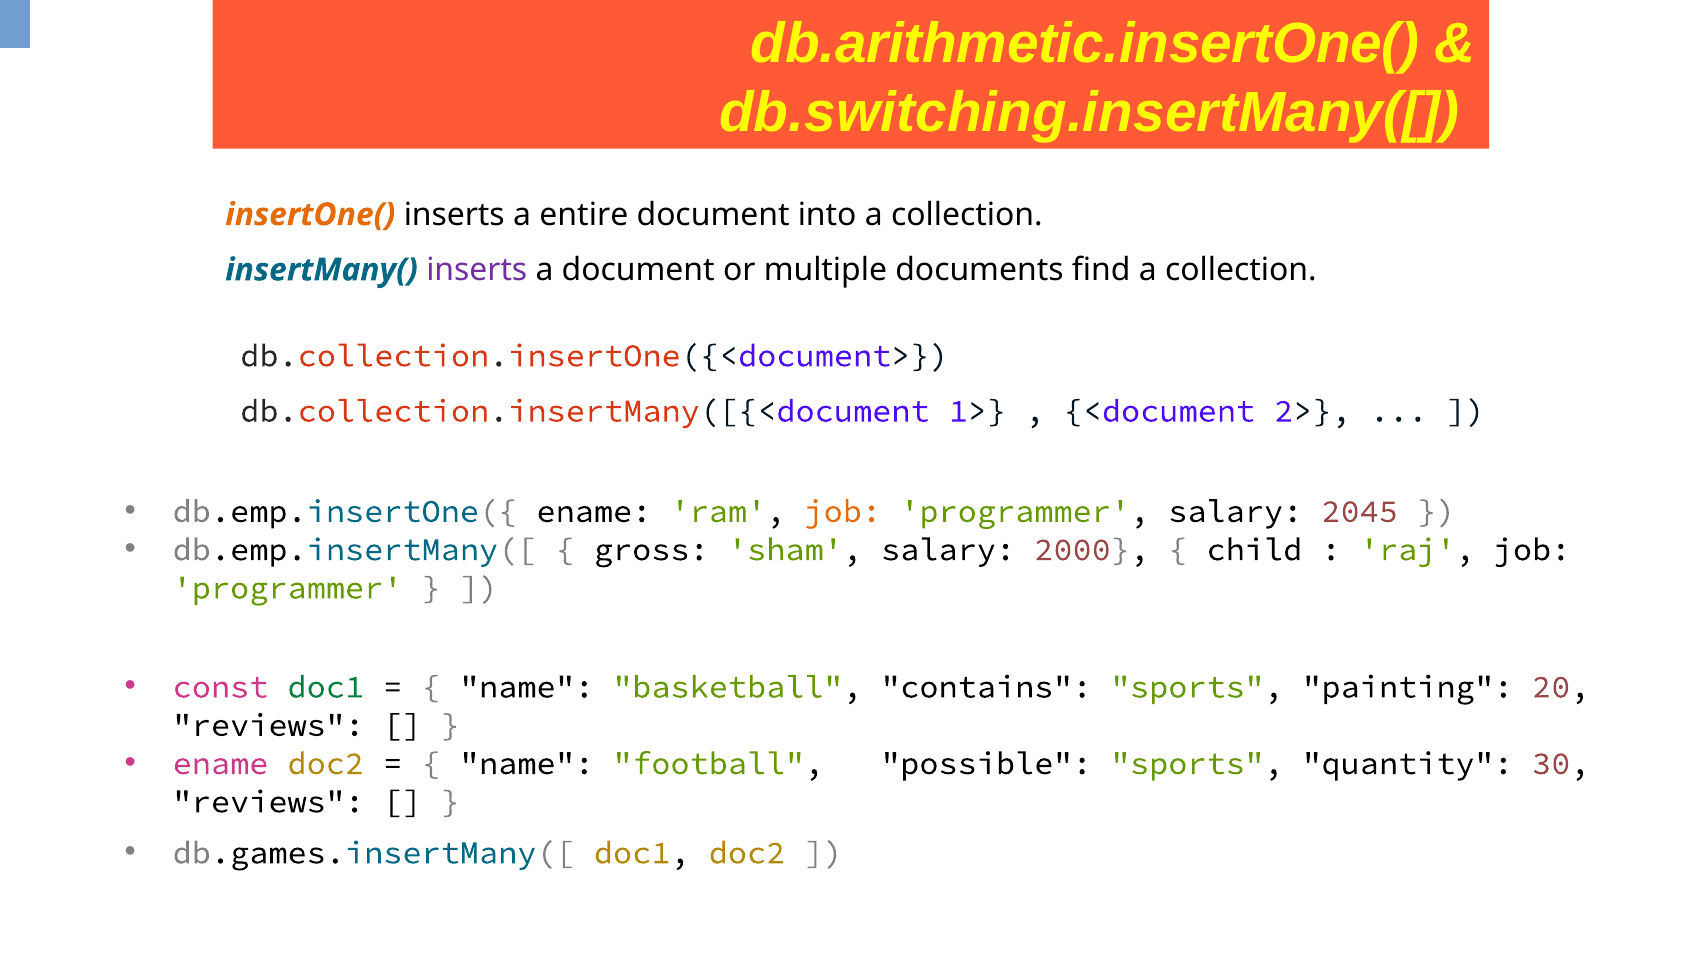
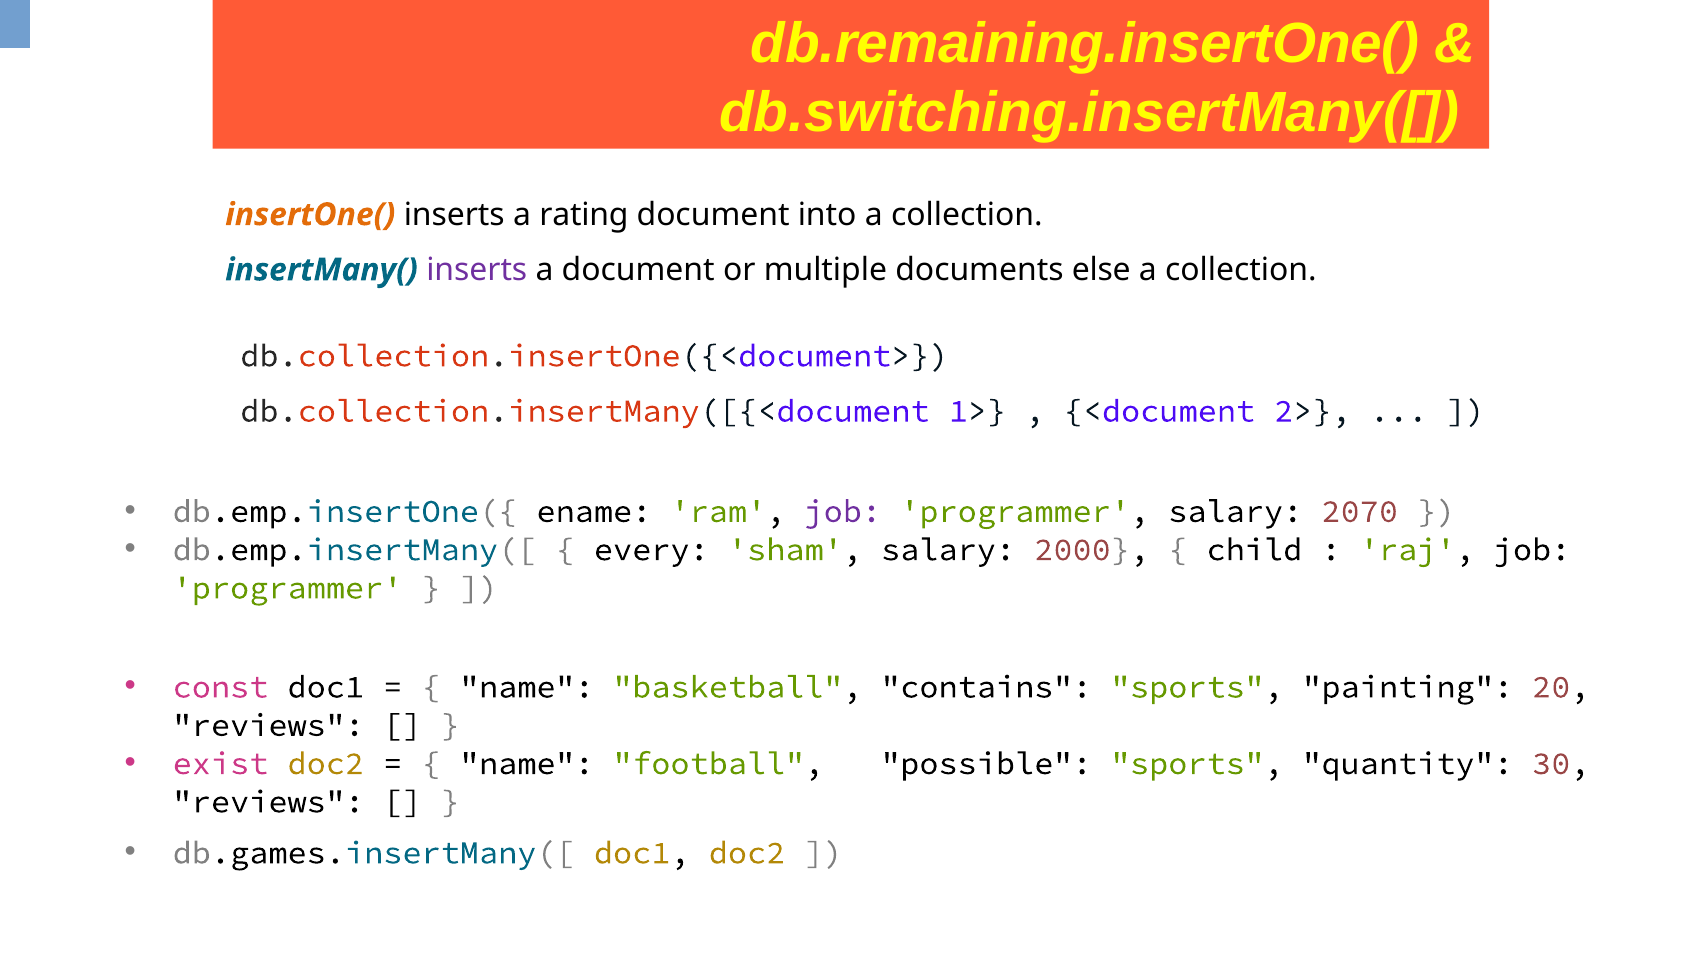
db.arithmetic.insertOne(: db.arithmetic.insertOne( -> db.remaining.insertOne( (1085, 44)
entire: entire -> rating (584, 215)
find: find -> else (1101, 270)
job colour: orange -> purple (843, 512)
2045: 2045 -> 2070 (1360, 512)
gross: gross -> every (651, 550)
doc1 colour: green -> black (326, 687)
ename: ename -> exist (220, 764)
